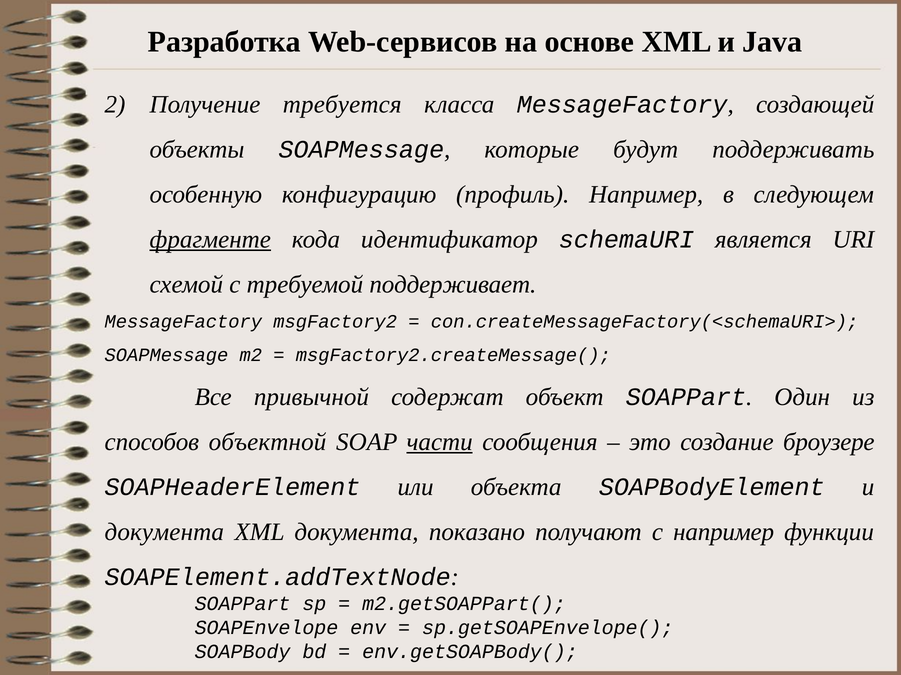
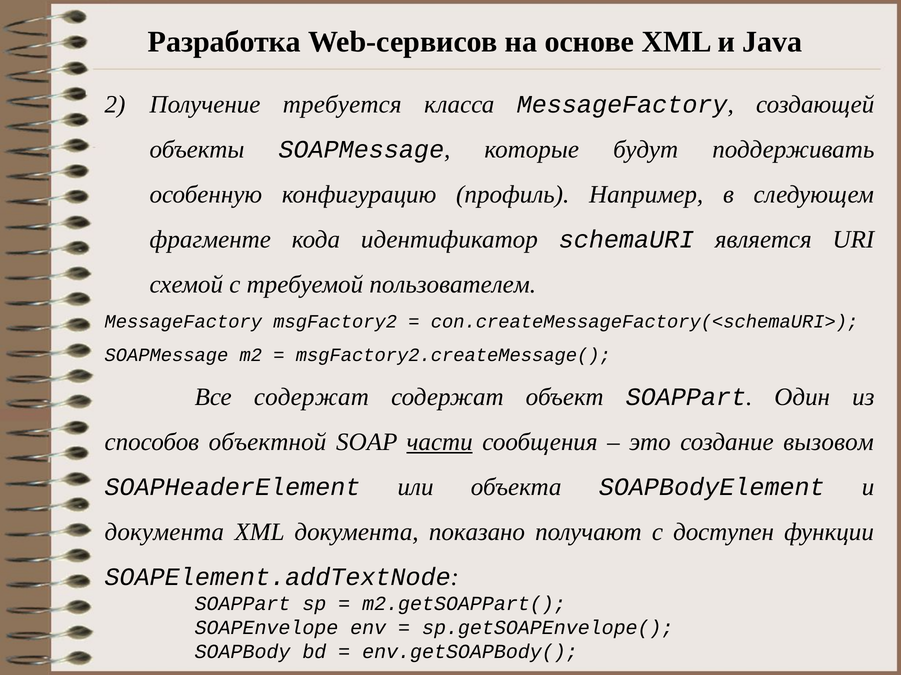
фрагменте underline: present -> none (210, 240)
поддерживает: поддерживает -> пользователем (453, 285)
Все привычной: привычной -> содержат (311, 397)
броузере: броузере -> вызовом (829, 442)
с например: например -> доступен (724, 532)
